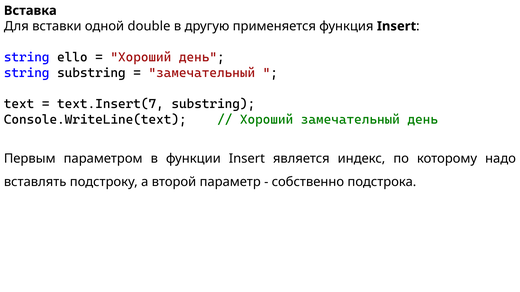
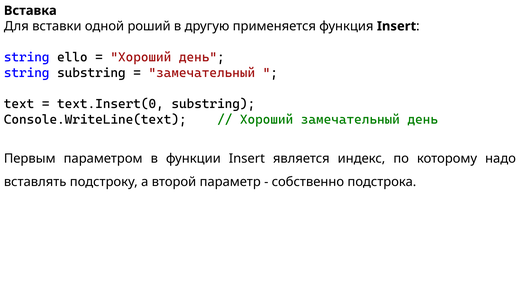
double: double -> роший (149, 26)
text.Insert(7: text.Insert(7 -> text.Insert(0 (110, 104)
